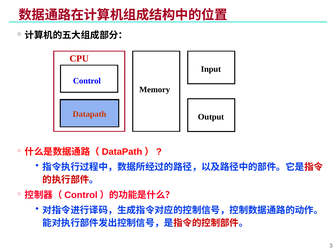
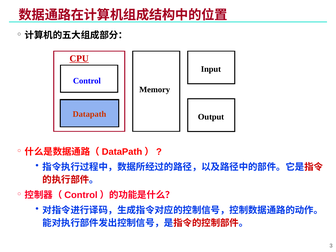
CPU underline: none -> present (79, 59)
